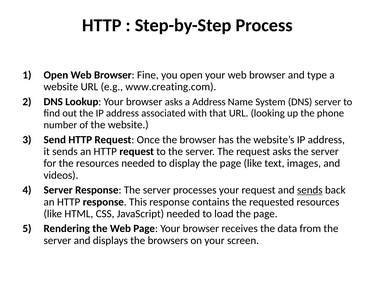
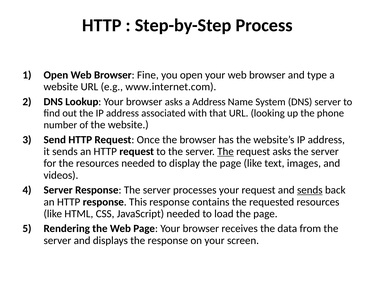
www.creating.com: www.creating.com -> www.internet.com (171, 87)
The underline: none -> present (226, 151)
the browsers: browsers -> response (168, 240)
